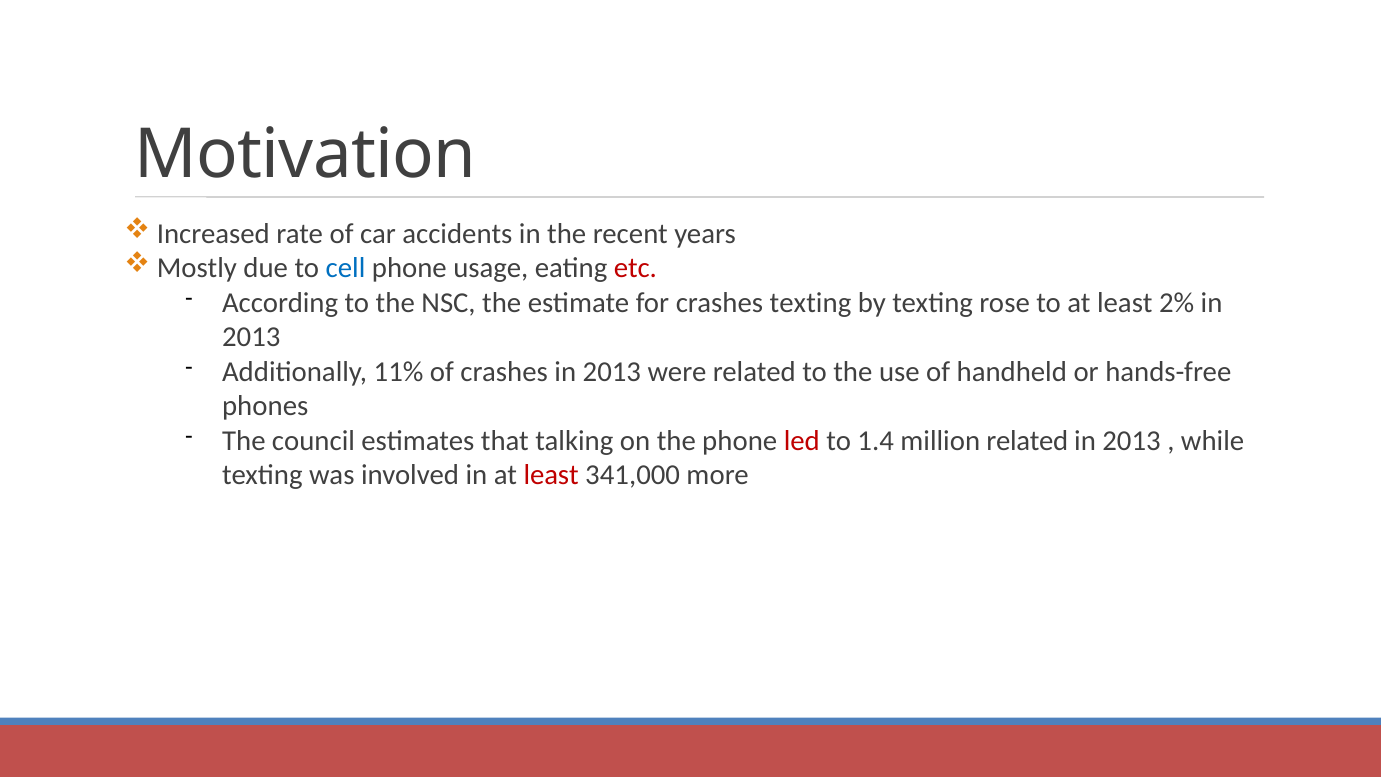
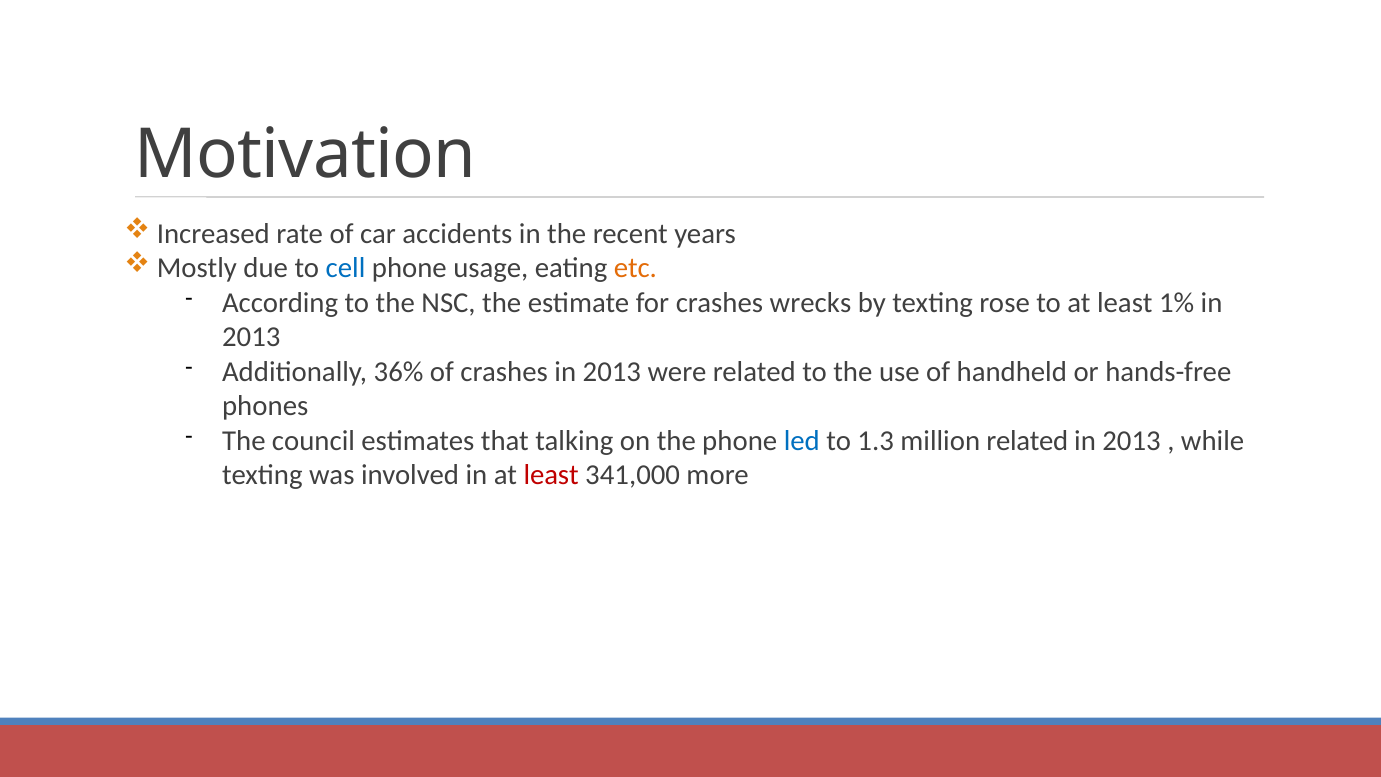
etc colour: red -> orange (635, 268)
crashes texting: texting -> wrecks (810, 303)
2%: 2% -> 1% (1177, 303)
11%: 11% -> 36% (399, 372)
led colour: red -> blue (802, 441)
1.4: 1.4 -> 1.3 (876, 441)
